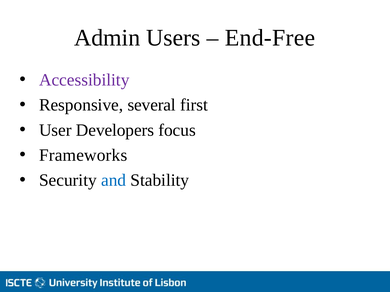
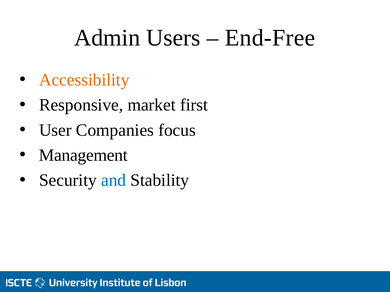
Accessibility colour: purple -> orange (84, 80)
several: several -> market (152, 105)
Developers: Developers -> Companies (115, 130)
Frameworks: Frameworks -> Management (83, 155)
